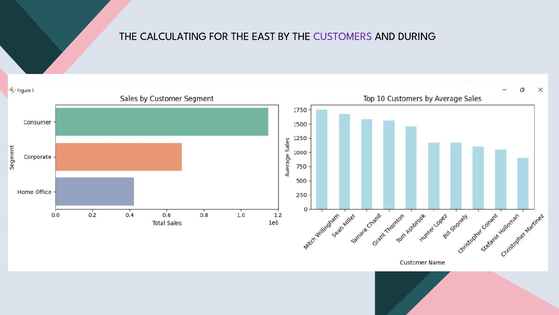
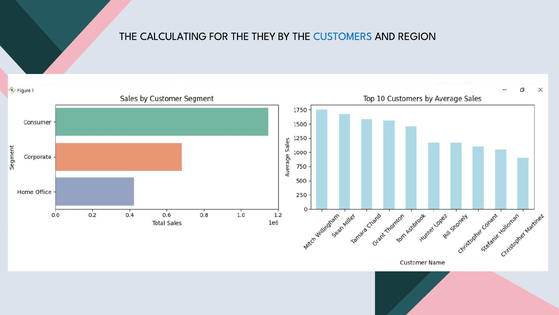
EAST: EAST -> THEY (264, 36)
CUSTOMERS colour: purple -> blue (343, 36)
DURING: DURING -> REGION (417, 36)
